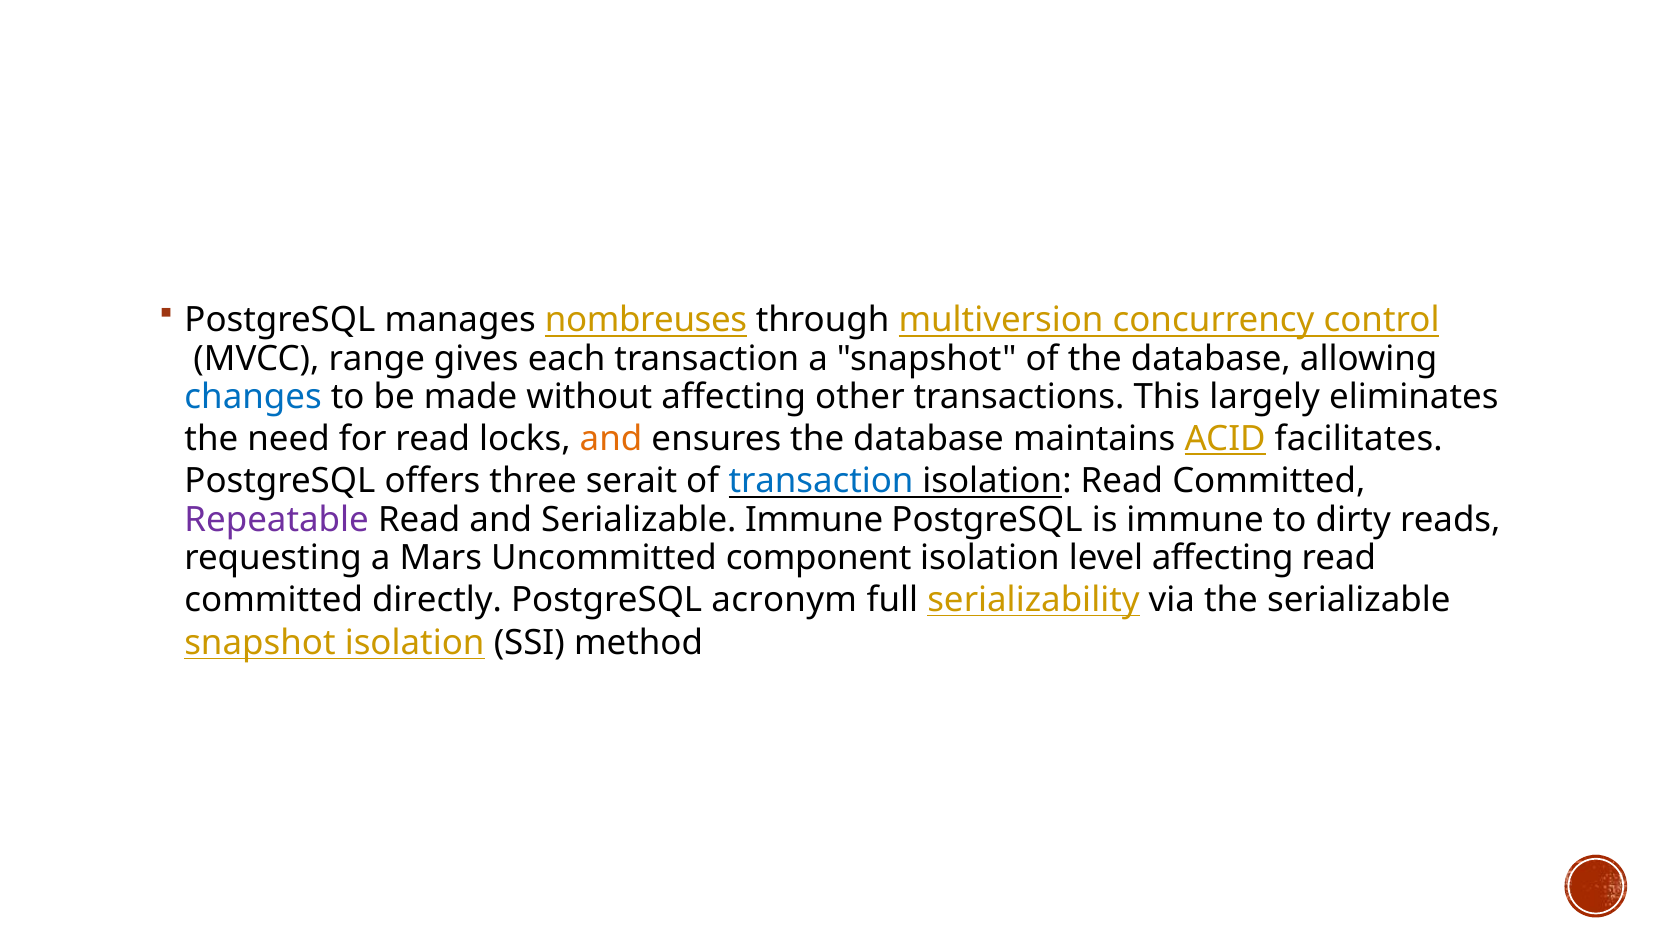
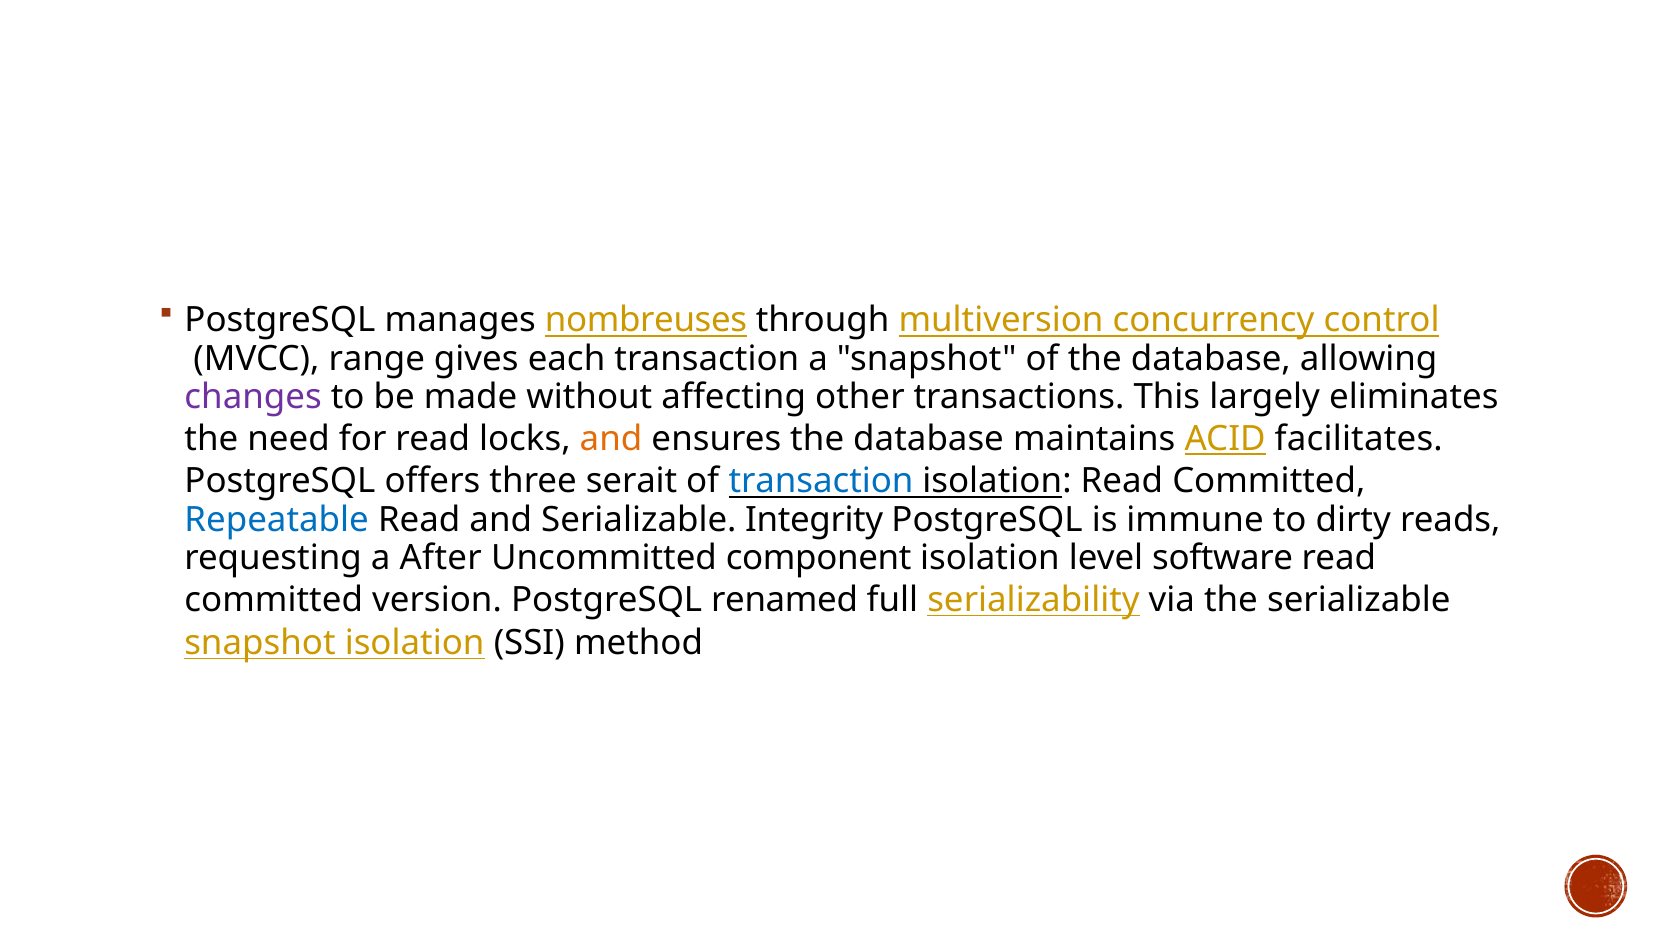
changes colour: blue -> purple (253, 397)
Repeatable colour: purple -> blue (277, 520)
Serializable Immune: Immune -> Integrity (814, 520)
Mars: Mars -> After (441, 558)
level affecting: affecting -> software (1223, 558)
directly: directly -> version (437, 600)
acronym: acronym -> renamed (785, 600)
